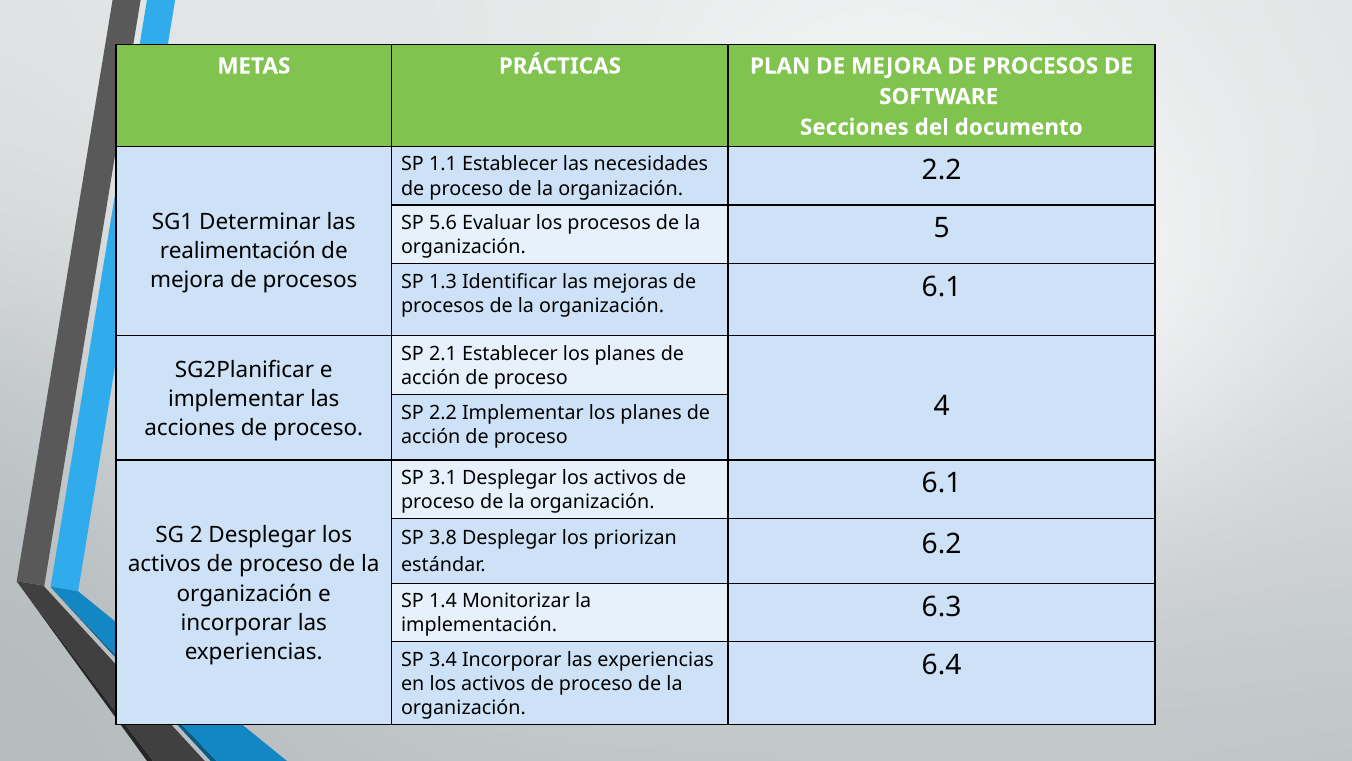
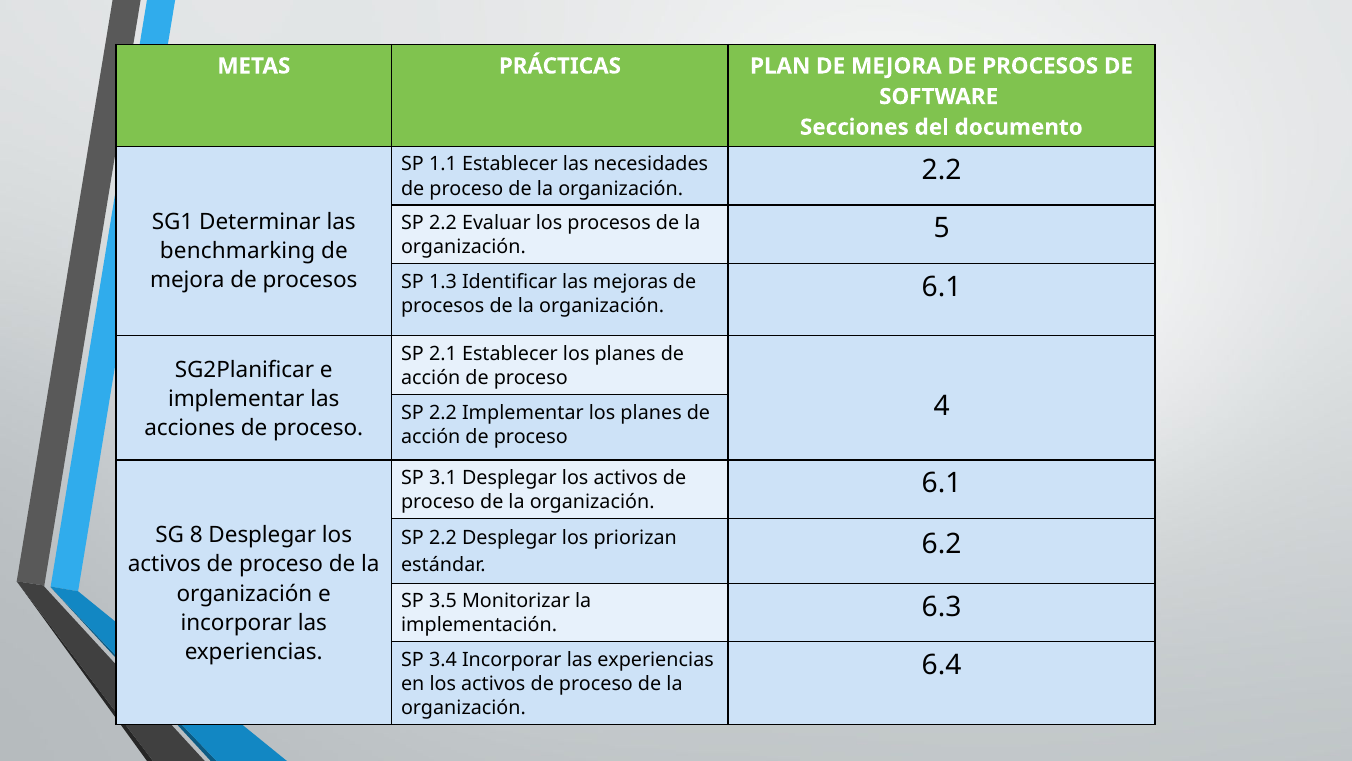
5.6: 5.6 -> 2.2 (443, 223)
realimentación: realimentación -> benchmarking (238, 251)
2: 2 -> 8 (196, 535)
3.8: 3.8 -> 2.2 (443, 538)
1.4: 1.4 -> 3.5 (443, 601)
